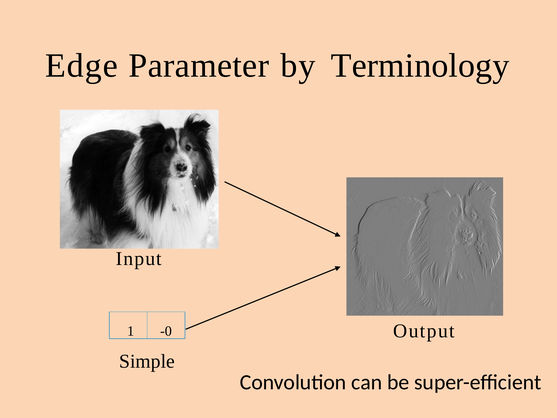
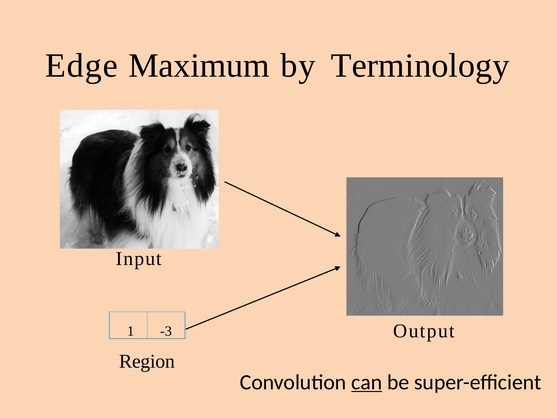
Parameter: Parameter -> Maximum (199, 65)
-0: -0 -> -3 (166, 331)
Simple: Simple -> Region (147, 361)
can underline: none -> present (367, 382)
